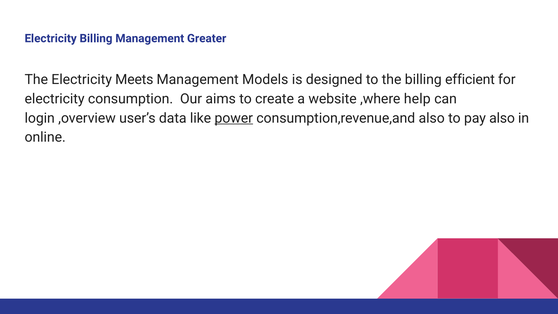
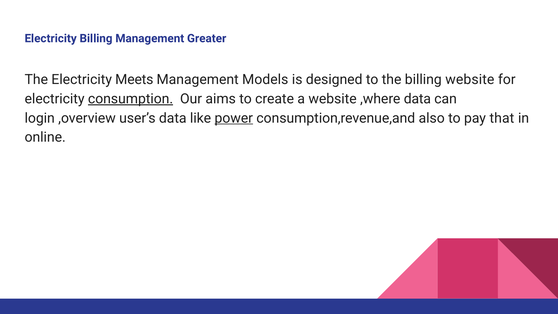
billing efficient: efficient -> website (470, 80)
consumption underline: none -> present (131, 99)
,where help: help -> data (417, 99)
pay also: also -> that (502, 118)
